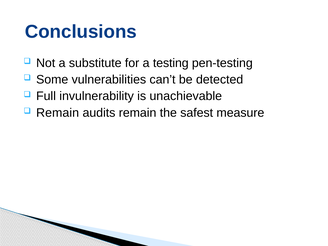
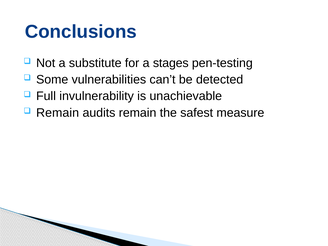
testing: testing -> stages (171, 63)
